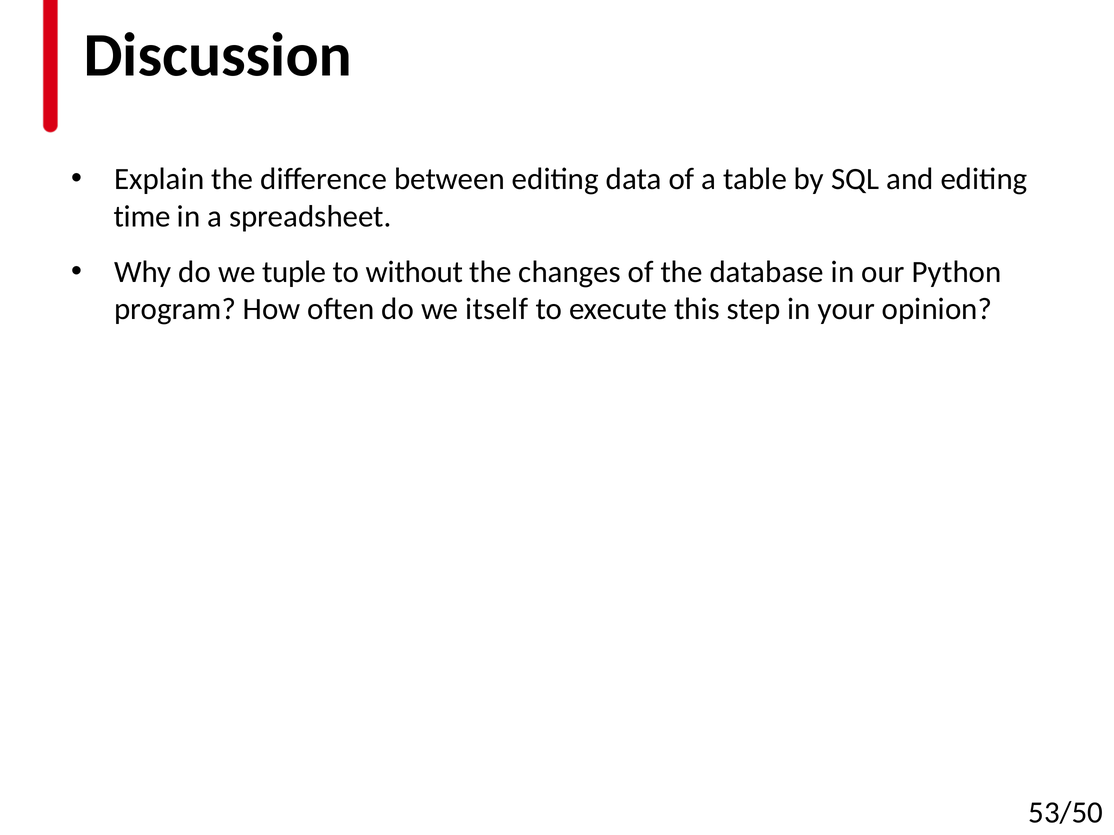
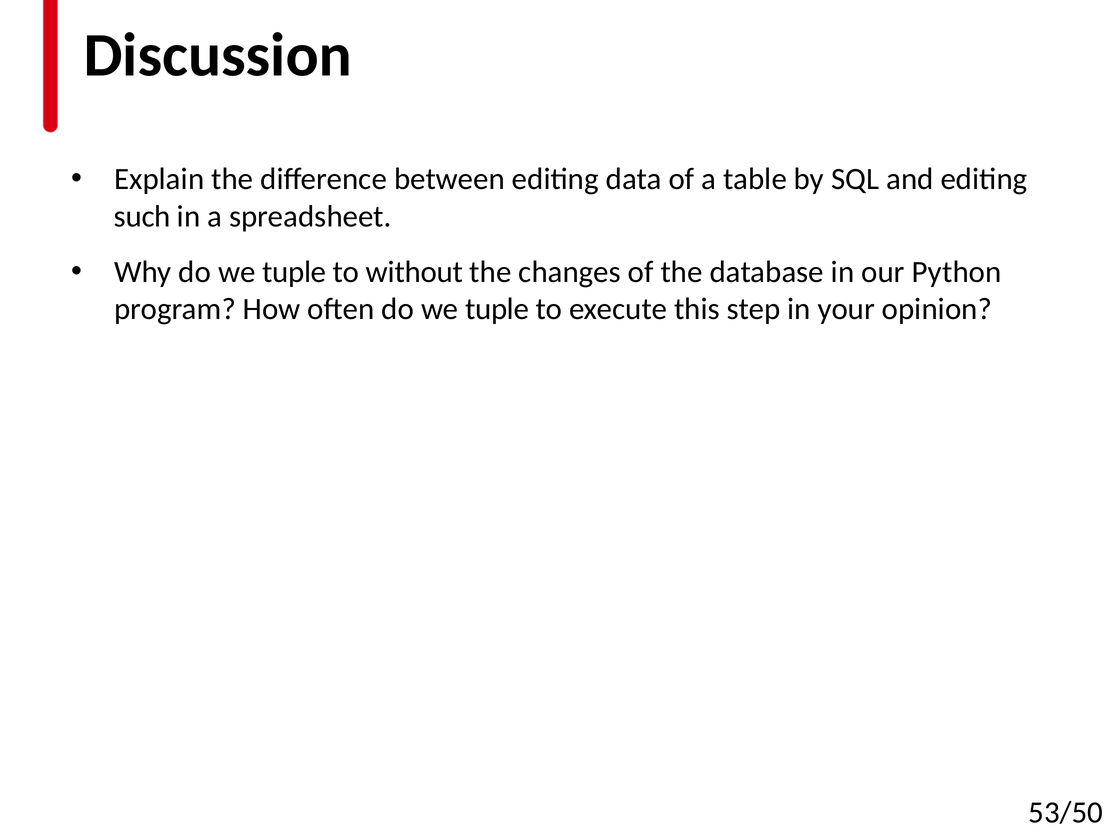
time: time -> such (142, 217)
often do we itself: itself -> tuple (497, 309)
